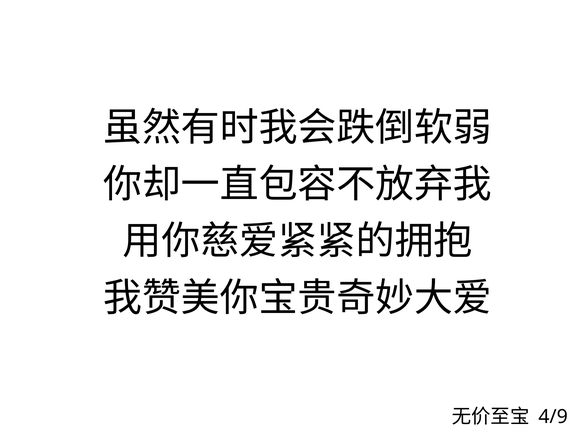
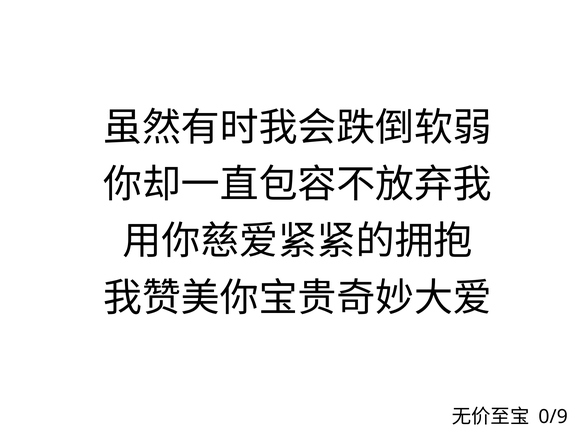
4/9: 4/9 -> 0/9 (553, 416)
